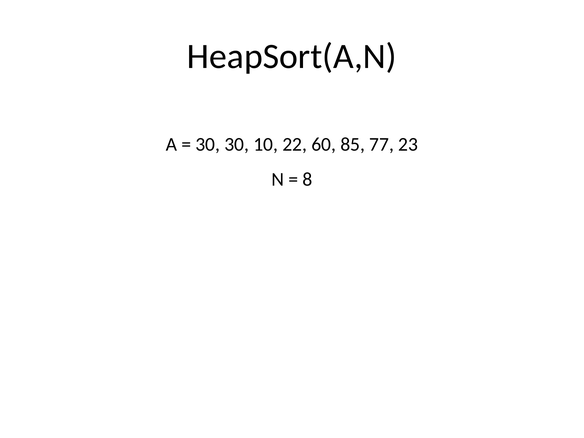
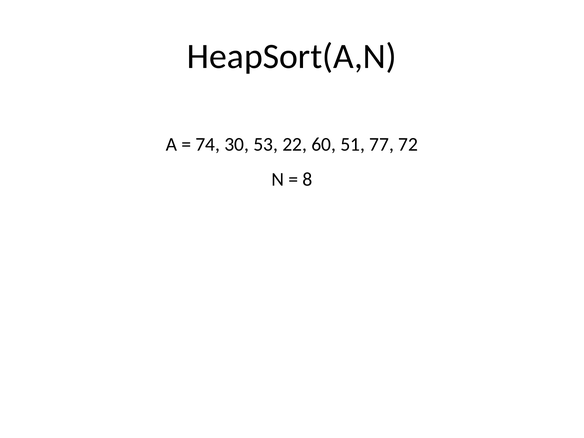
30: 30 -> 74 (208, 144)
10: 10 -> 53 (266, 144)
85: 85 -> 51 (353, 144)
23: 23 -> 72 (408, 144)
